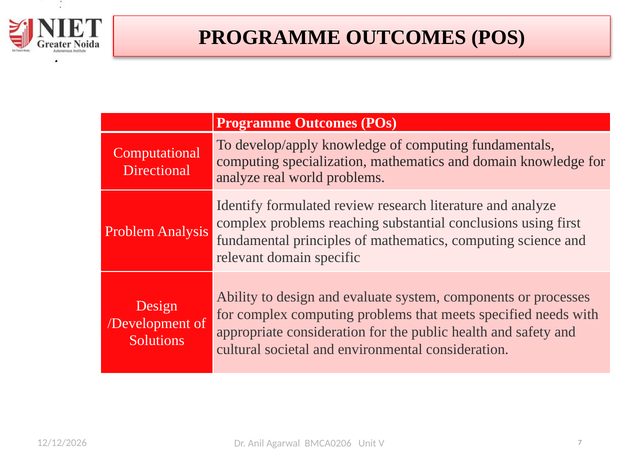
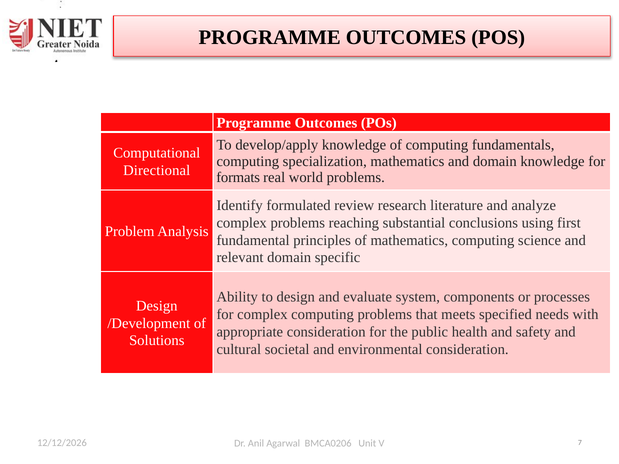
analyze: analyze -> formats (238, 178)
